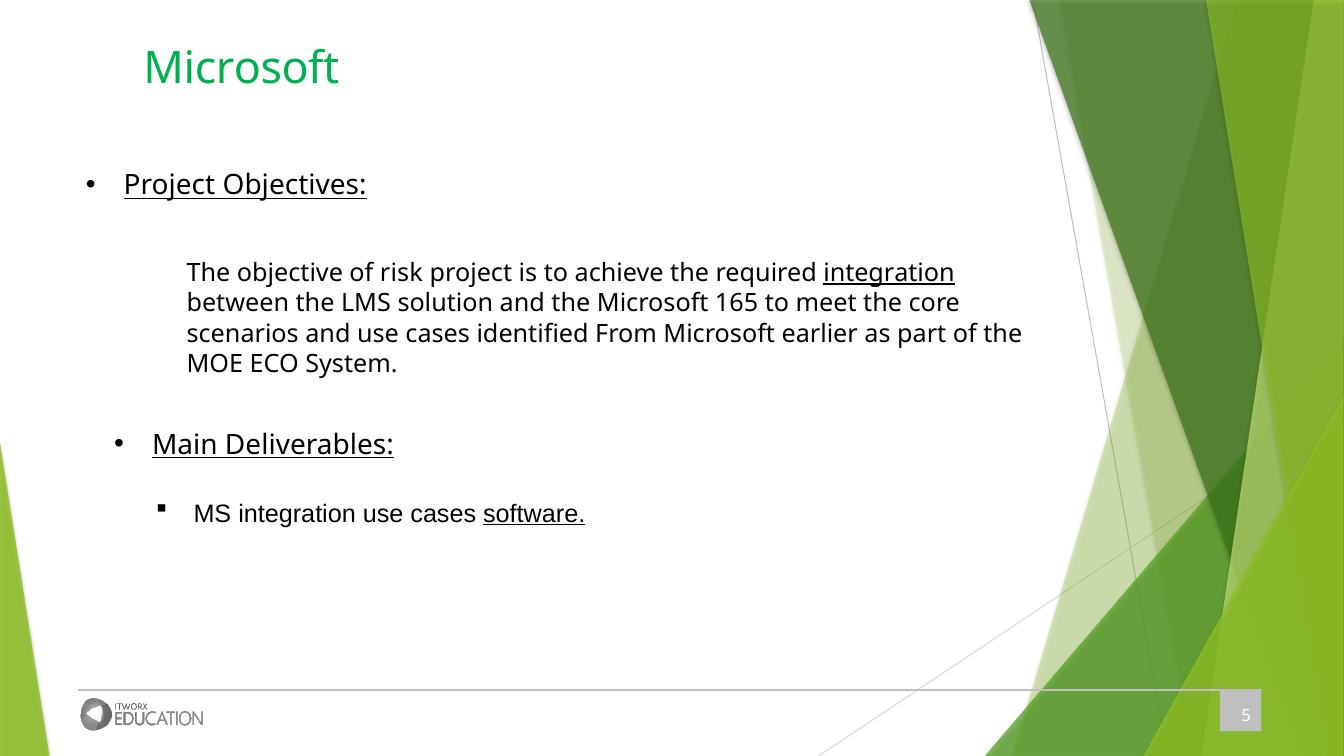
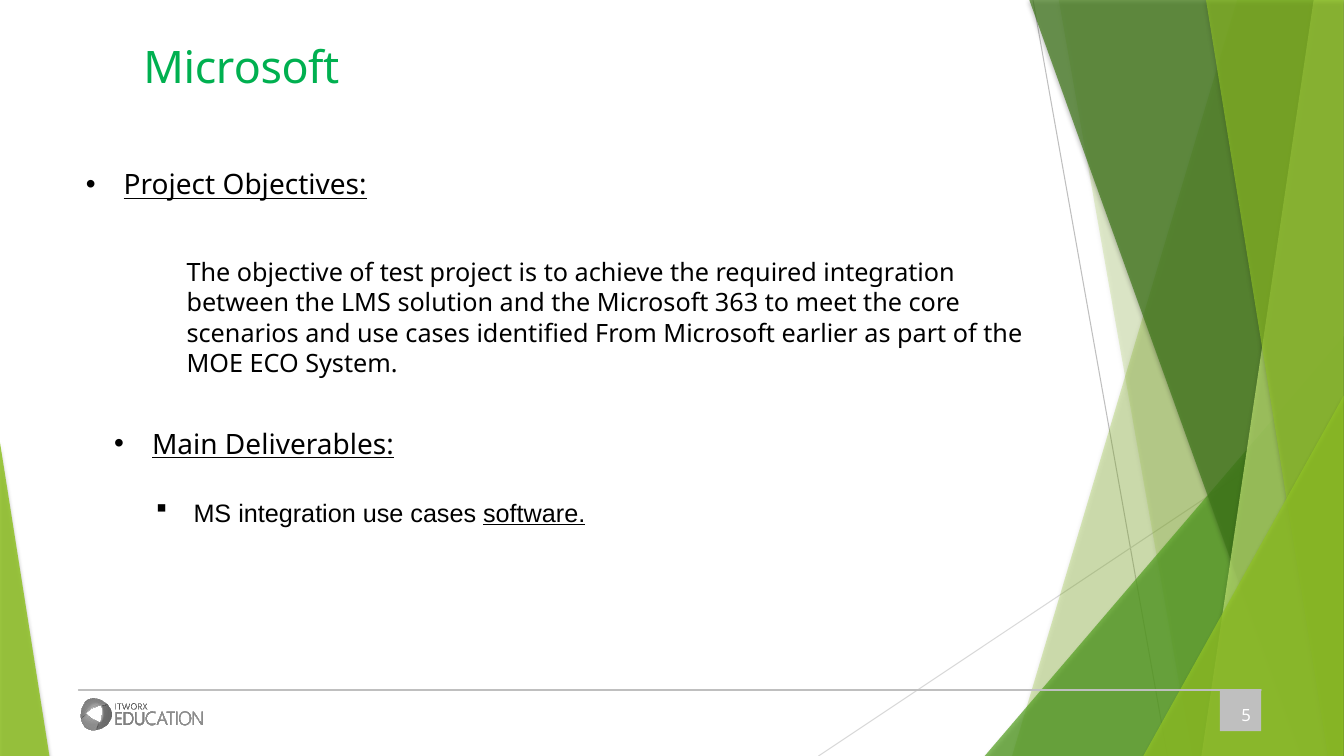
risk: risk -> test (402, 273)
integration underline: present -> none (889, 273)
165: 165 -> 363 (737, 304)
